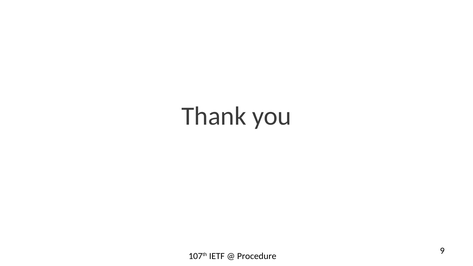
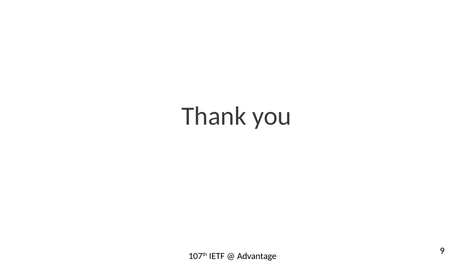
Procedure: Procedure -> Advantage (257, 256)
